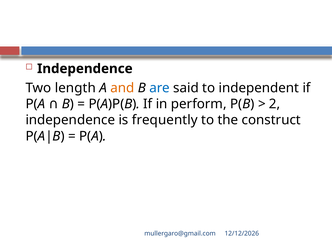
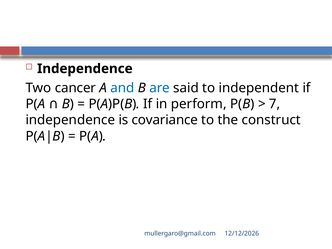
length: length -> cancer (75, 88)
and colour: orange -> blue (122, 88)
2: 2 -> 7 (275, 104)
frequently: frequently -> covariance (165, 120)
